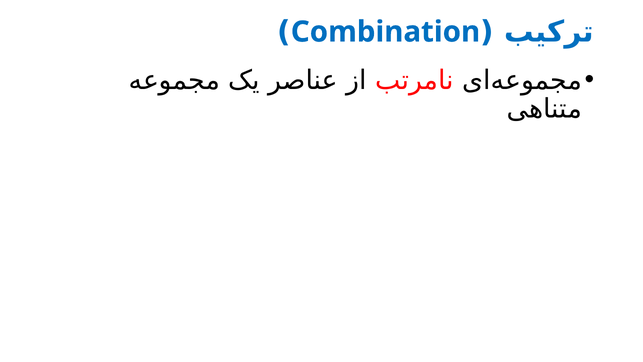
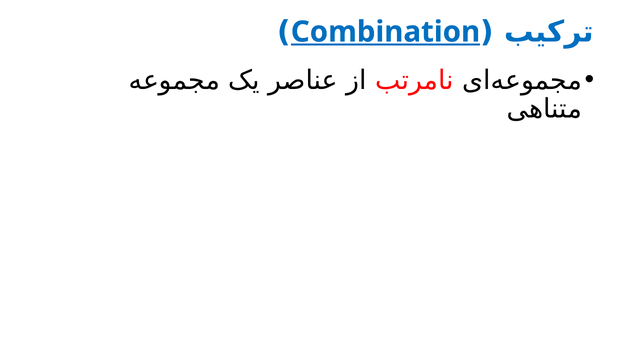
Combination underline: none -> present (385, 32)
